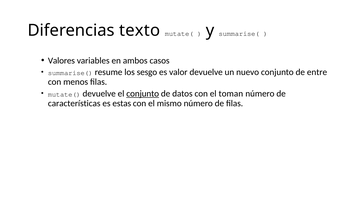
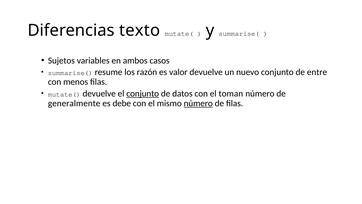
Valores: Valores -> Sujetos (61, 60)
sesgo: sesgo -> razón (147, 72)
características: características -> generalmente (74, 103)
estas: estas -> debe (122, 103)
número underline: none -> present (198, 103)
